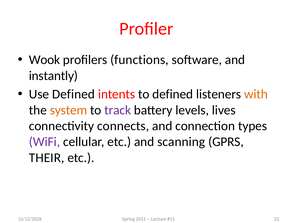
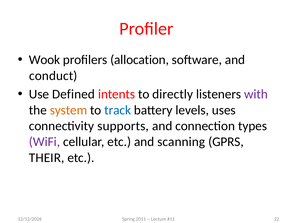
functions: functions -> allocation (140, 60)
instantly: instantly -> conduct (53, 76)
to defined: defined -> directly (173, 94)
with colour: orange -> purple (256, 94)
track colour: purple -> blue (118, 110)
lives: lives -> uses (224, 110)
connects: connects -> supports (123, 126)
